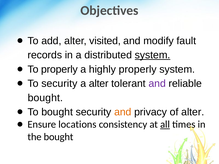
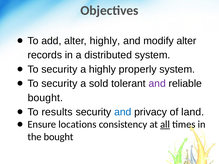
alter visited: visited -> highly (105, 41)
modify fault: fault -> alter (186, 41)
system underline: present -> none (153, 55)
properly: properly -> security (59, 69)
a alter: alter -> sold (99, 84)
To bought: bought -> results (57, 112)
and colour: orange -> blue (123, 112)
of alter: alter -> land (193, 112)
